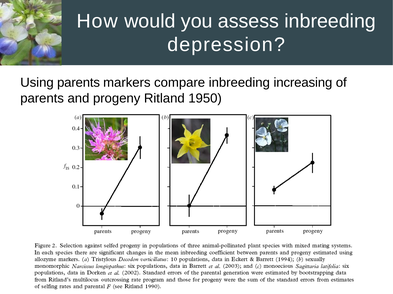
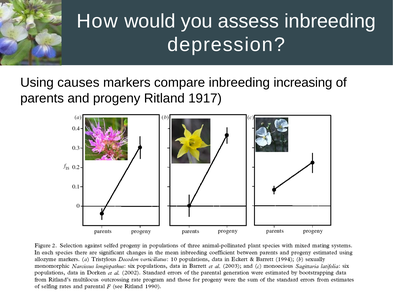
Using parents: parents -> causes (78, 83)
1950: 1950 -> 1917 (205, 99)
